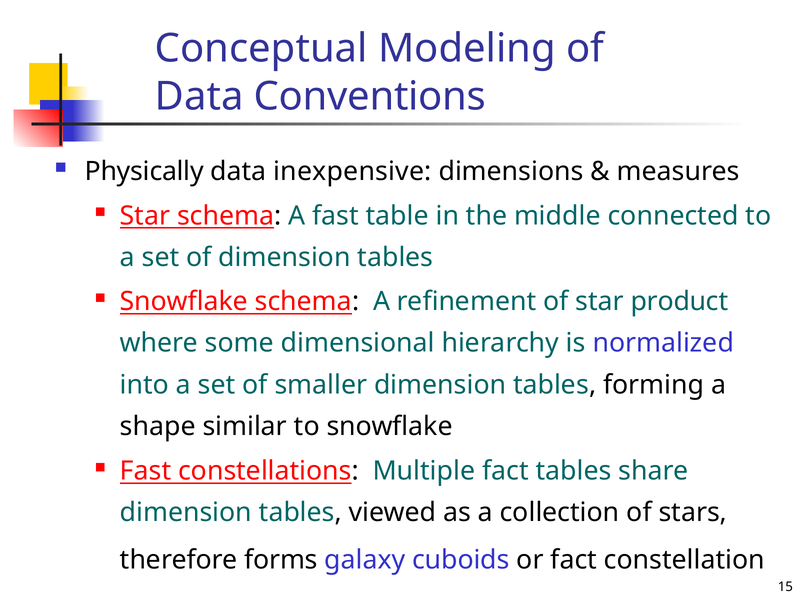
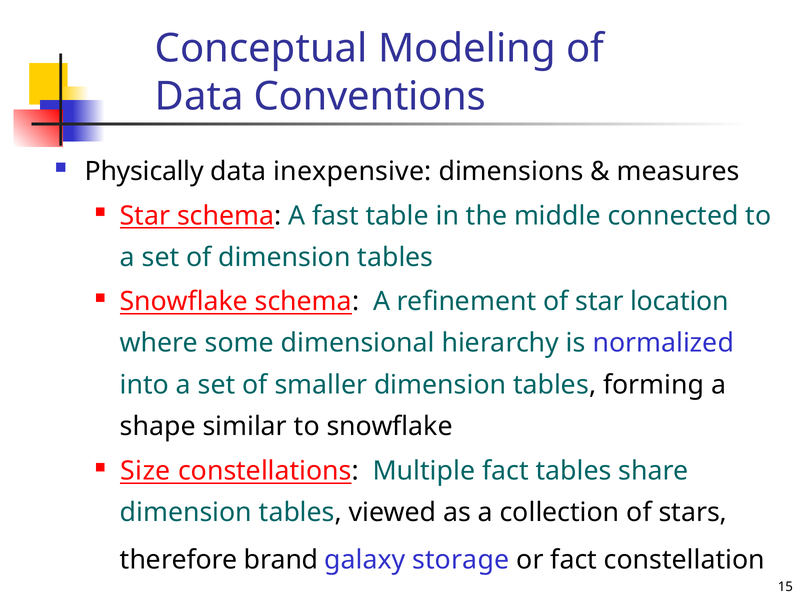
product: product -> location (679, 302)
Fast: Fast -> Size (145, 472)
forms: forms -> brand (281, 561)
cuboids: cuboids -> storage (461, 561)
